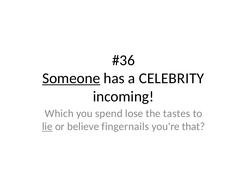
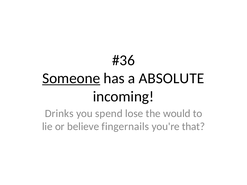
CELEBRITY: CELEBRITY -> ABSOLUTE (171, 78)
Which: Which -> Drinks (59, 114)
tastes: tastes -> would (177, 114)
lie underline: present -> none (47, 127)
